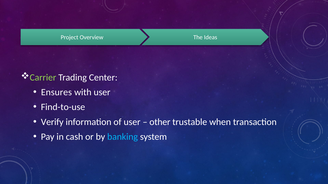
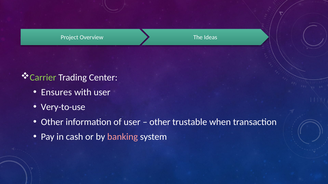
Find-to-use: Find-to-use -> Very-to-use (63, 107)
Verify: Verify -> Other (52, 122)
banking colour: light blue -> pink (123, 137)
